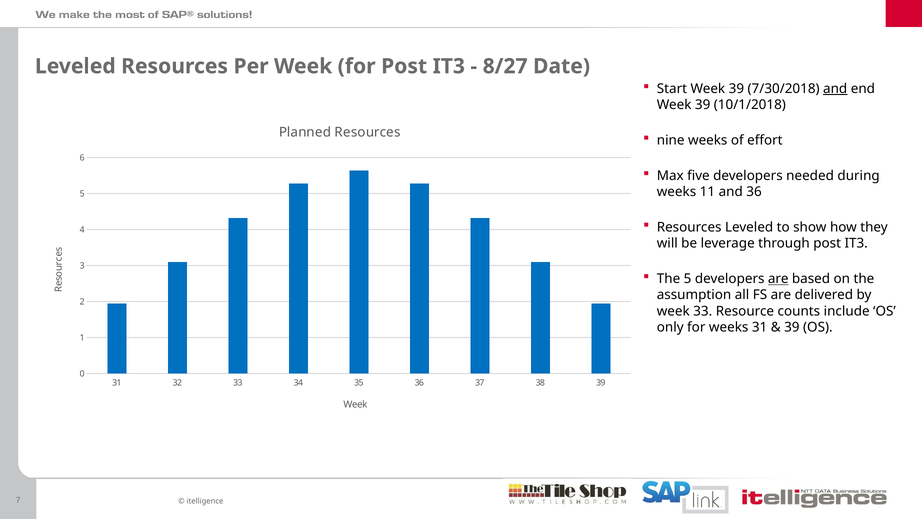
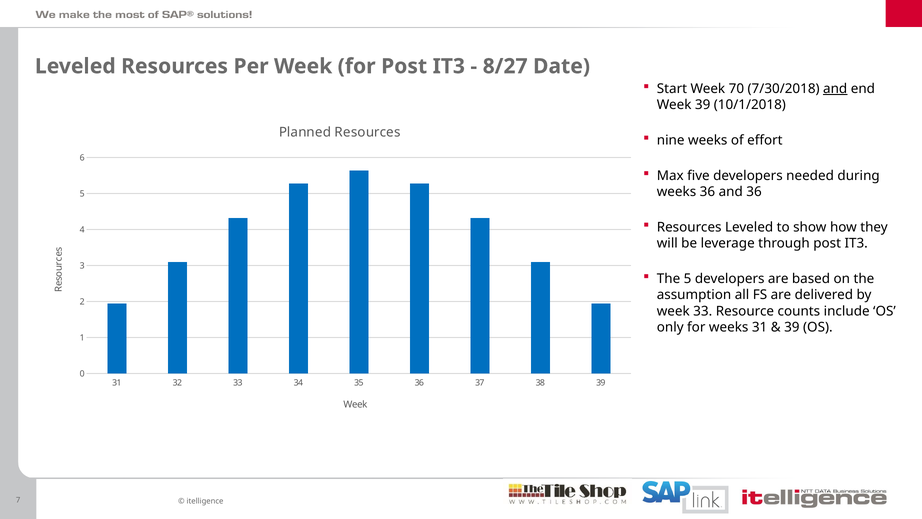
Start Week 39: 39 -> 70 (736, 89)
weeks 11: 11 -> 36 (707, 192)
are underline: present -> none (778, 279)
